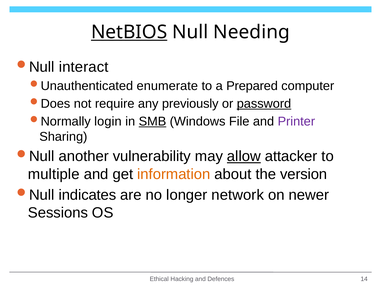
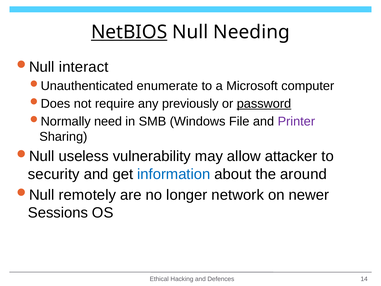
Prepared: Prepared -> Microsoft (252, 86)
login: login -> need (108, 121)
SMB underline: present -> none (152, 121)
another: another -> useless (84, 156)
allow underline: present -> none (244, 156)
multiple: multiple -> security (54, 174)
information colour: orange -> blue (174, 174)
version: version -> around (303, 174)
indicates: indicates -> remotely (87, 195)
